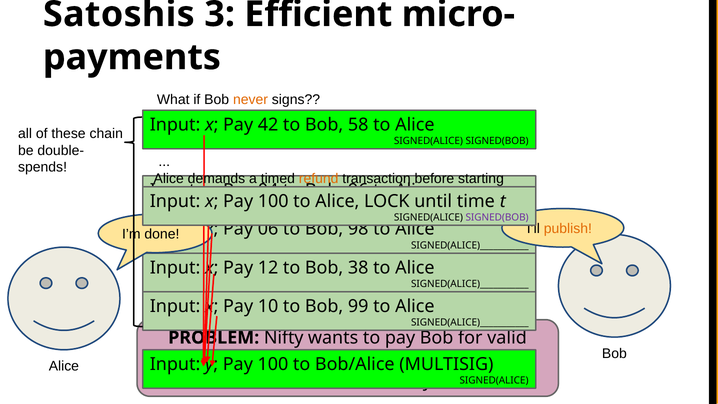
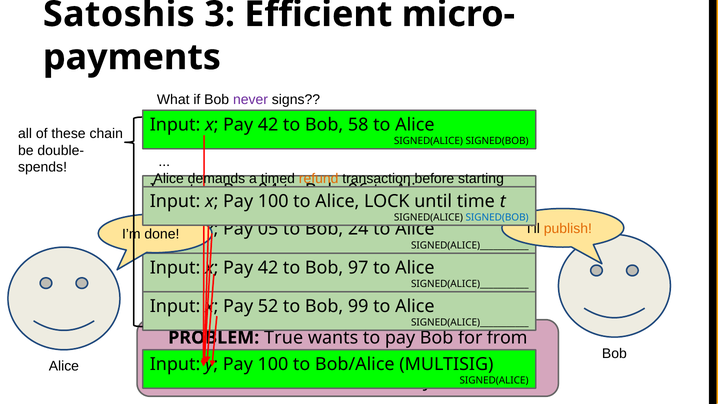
never colour: orange -> purple (250, 99)
SIGNED(BOB colour: purple -> blue (497, 217)
06: 06 -> 05 (268, 229)
98: 98 -> 24 (358, 229)
12: 12 -> 42 (268, 268)
38: 38 -> 97 (358, 268)
10: 10 -> 52 (268, 306)
Nifty: Nifty -> True (284, 338)
valid: valid -> from (507, 338)
